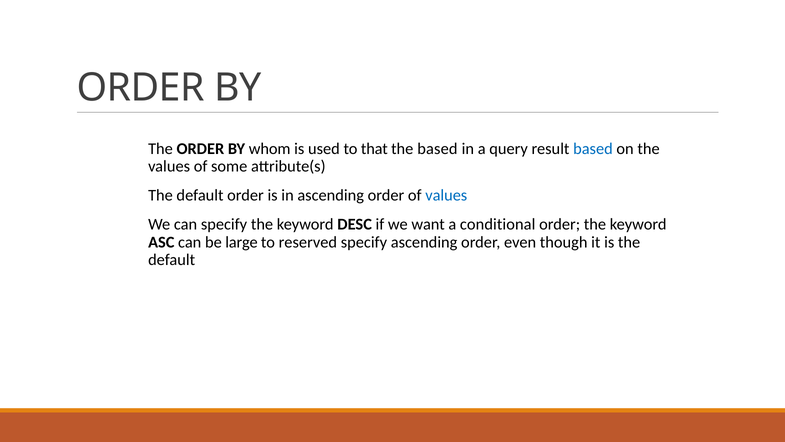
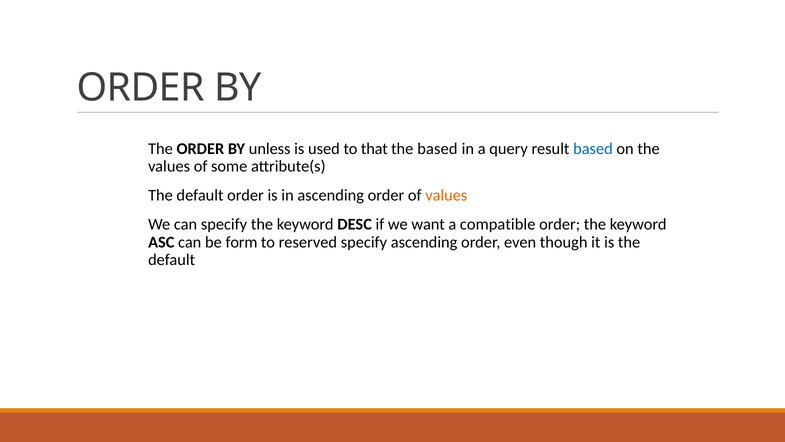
whom: whom -> unless (270, 148)
values colour: blue -> orange (446, 195)
conditional: conditional -> compatible (498, 224)
large: large -> form (242, 242)
